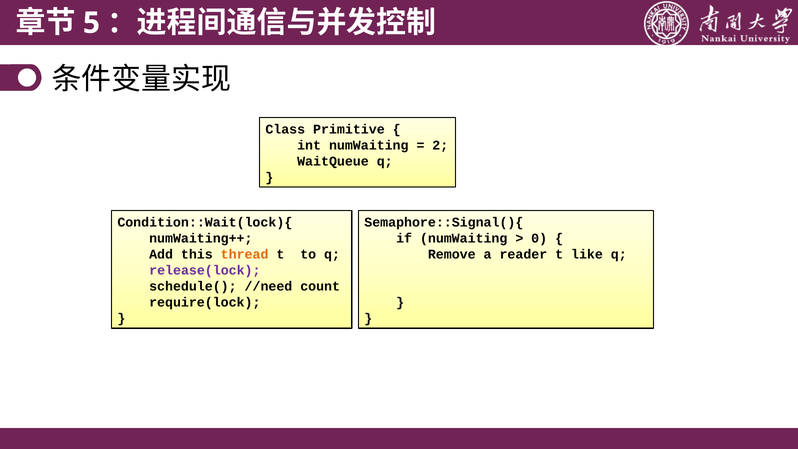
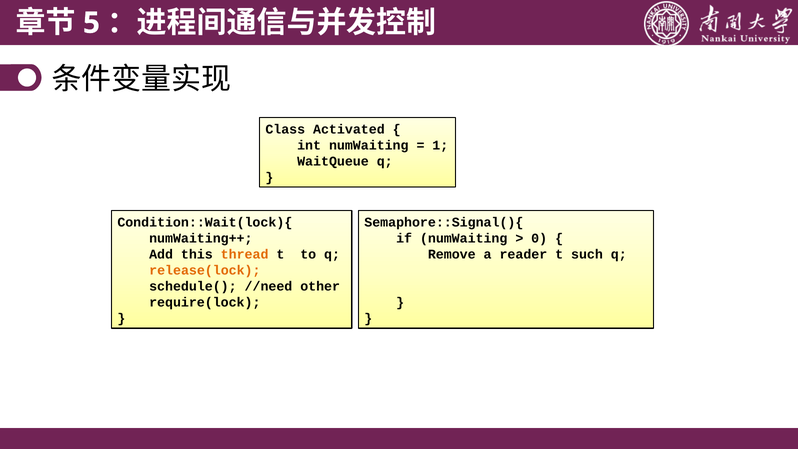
Primitive: Primitive -> Activated (349, 129)
2: 2 -> 1 (440, 145)
like: like -> such (587, 254)
release(lock colour: purple -> orange (205, 270)
count: count -> other (320, 286)
